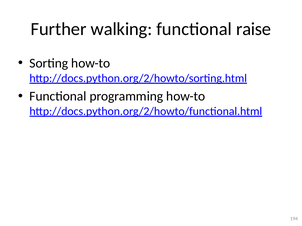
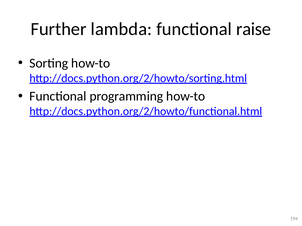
walking: walking -> lambda (121, 29)
